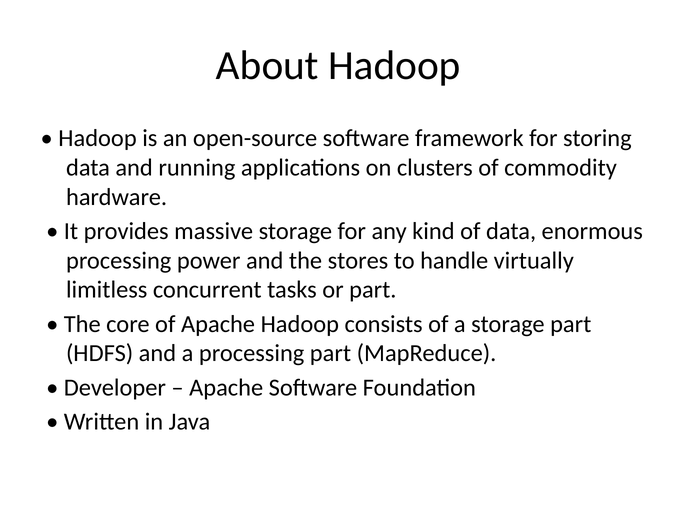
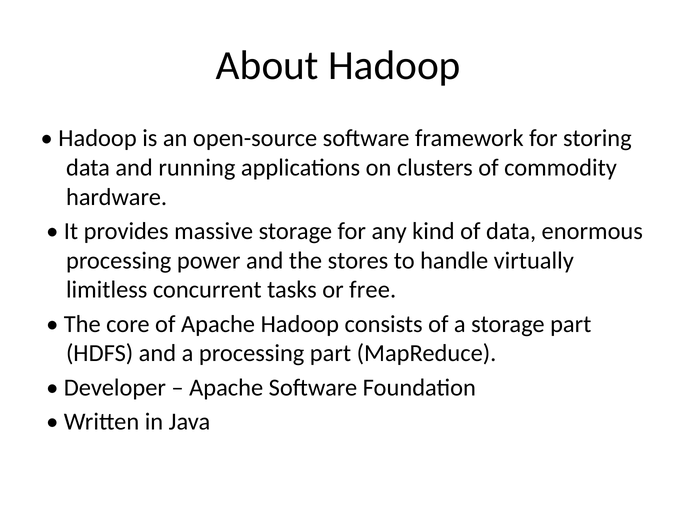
or part: part -> free (373, 290)
